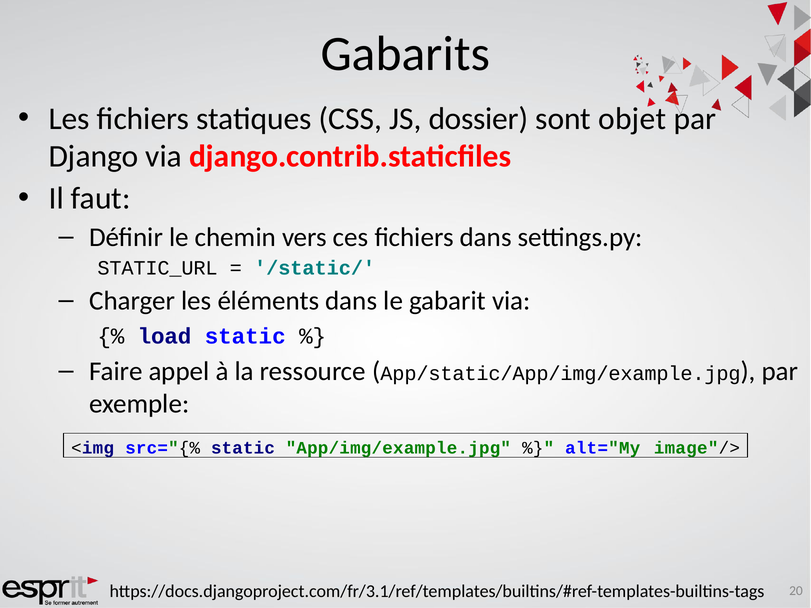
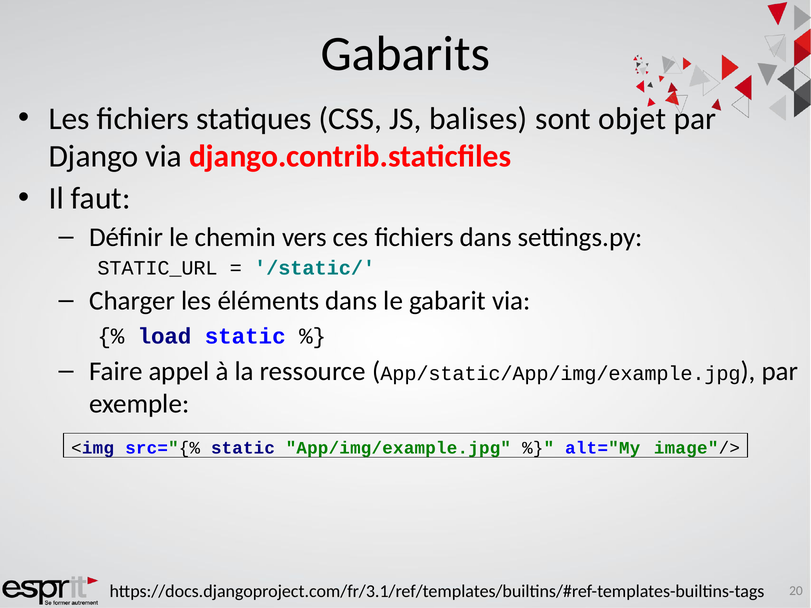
dossier: dossier -> balises (478, 119)
